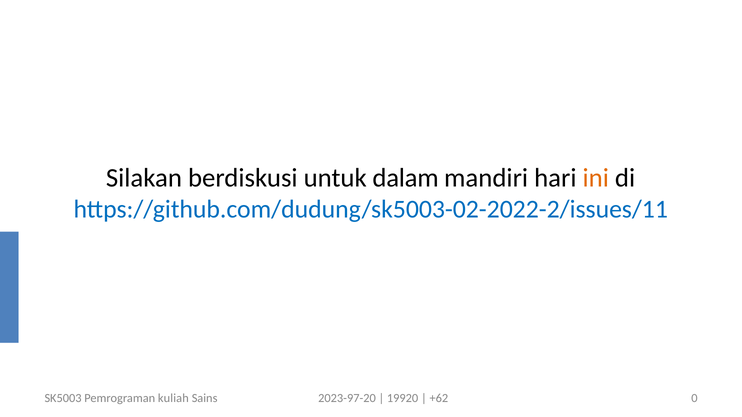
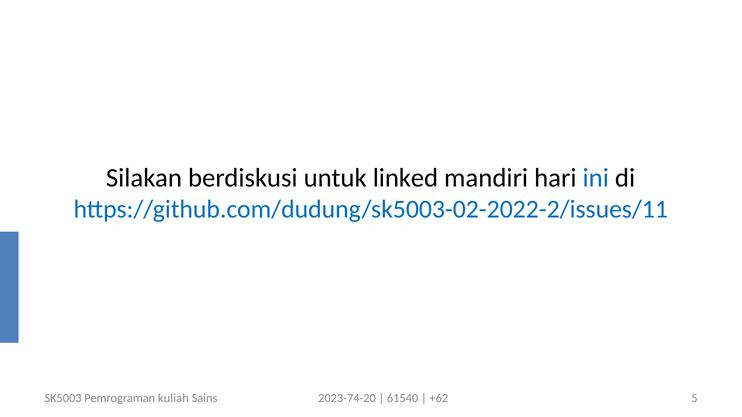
dalam: dalam -> linked (405, 178)
ini colour: orange -> blue (596, 178)
2023-97-20: 2023-97-20 -> 2023-74-20 (347, 399)
19920: 19920 -> 61540 (403, 399)
0: 0 -> 5 (694, 399)
